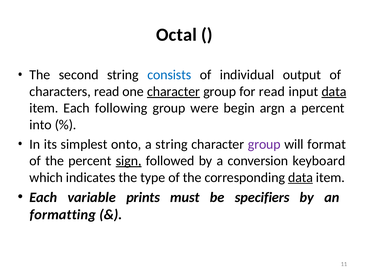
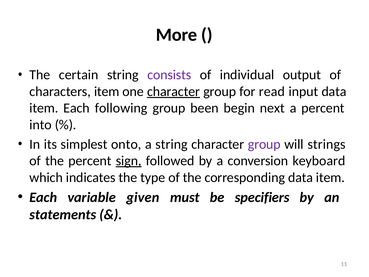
Octal: Octal -> More (177, 35)
second: second -> certain (79, 75)
consists colour: blue -> purple (169, 75)
characters read: read -> item (107, 91)
data underline: present -> none (334, 91)
were: were -> been (205, 108)
argn: argn -> next (272, 108)
format: format -> strings (327, 144)
data underline: present -> none (301, 177)
prints: prints -> given (143, 197)
formatting: formatting -> statements (63, 214)
